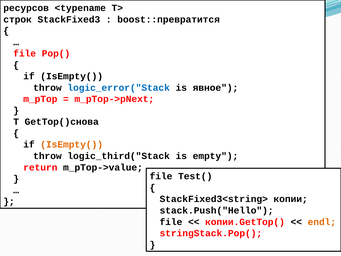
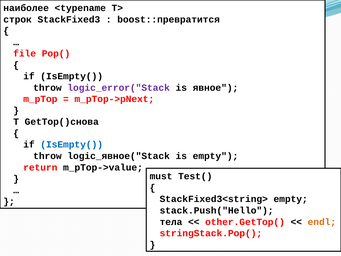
ресурсов: ресурсов -> наиболее (26, 8)
logic_error("Stack colour: blue -> purple (119, 88)
IsEmpty( colour: orange -> blue (72, 144)
logic_third("Stack: logic_third("Stack -> logic_явное("Stack (119, 156)
file: file -> must (161, 176)
StackFixed3<string> копии: копии -> empty (291, 199)
file: file -> тела (171, 222)
копии.GetTop(: копии.GetTop( -> other.GetTop( (245, 222)
